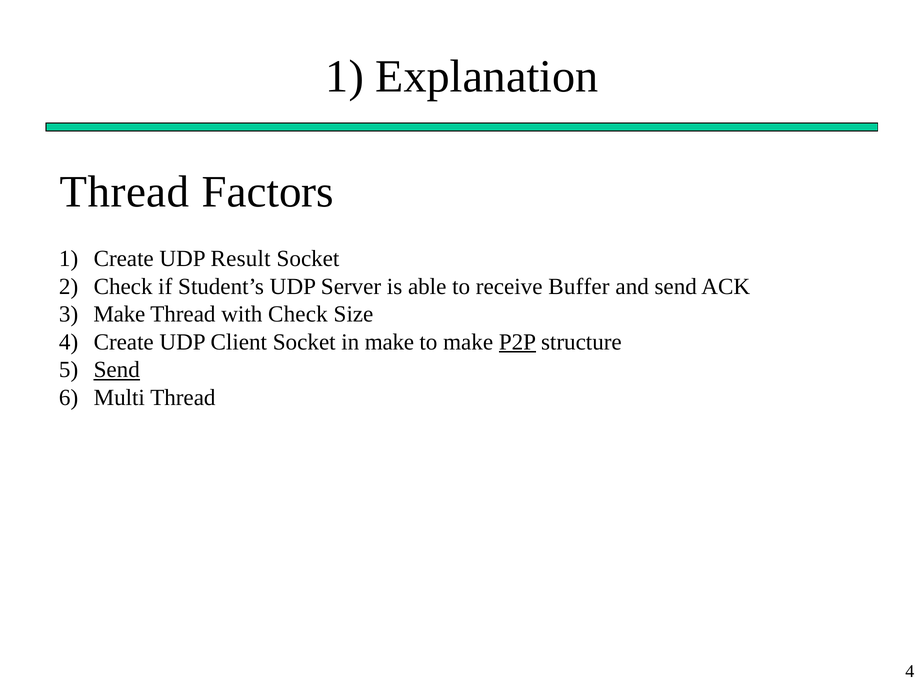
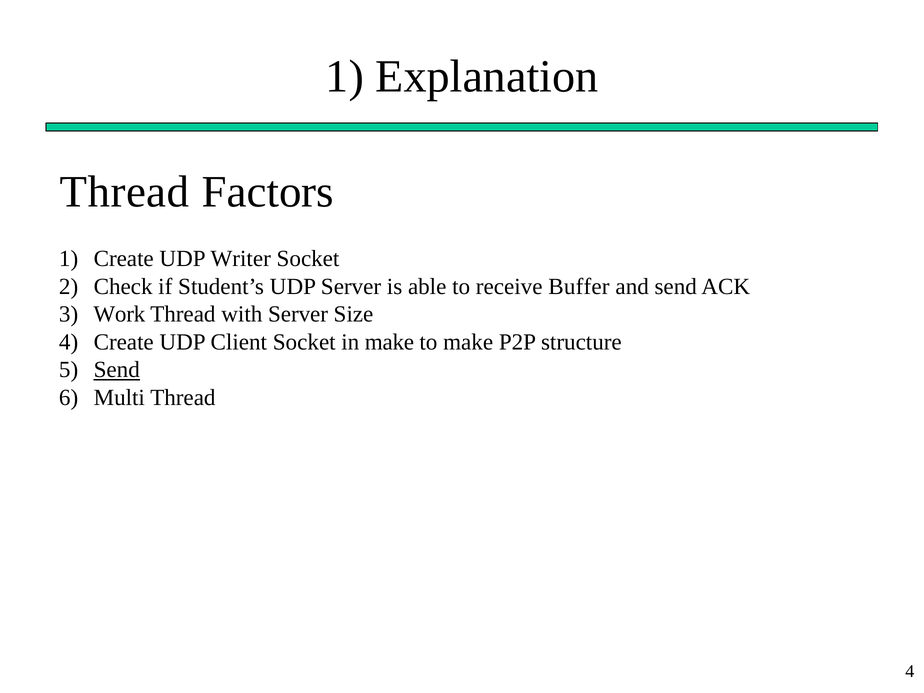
Result: Result -> Writer (241, 259)
Make: Make -> Work (119, 314)
with Check: Check -> Server (298, 314)
P2P underline: present -> none (517, 342)
